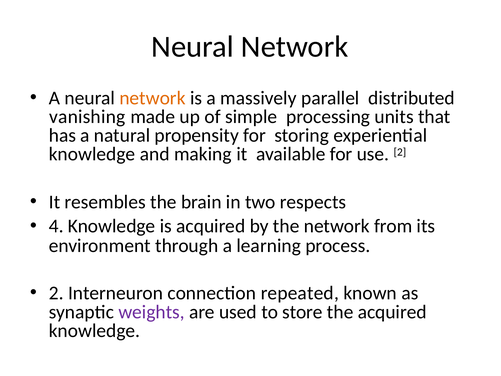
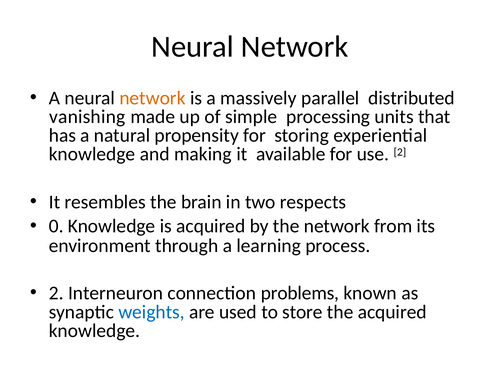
4: 4 -> 0 (56, 226)
repeated: repeated -> problems (300, 293)
weights colour: purple -> blue (152, 312)
